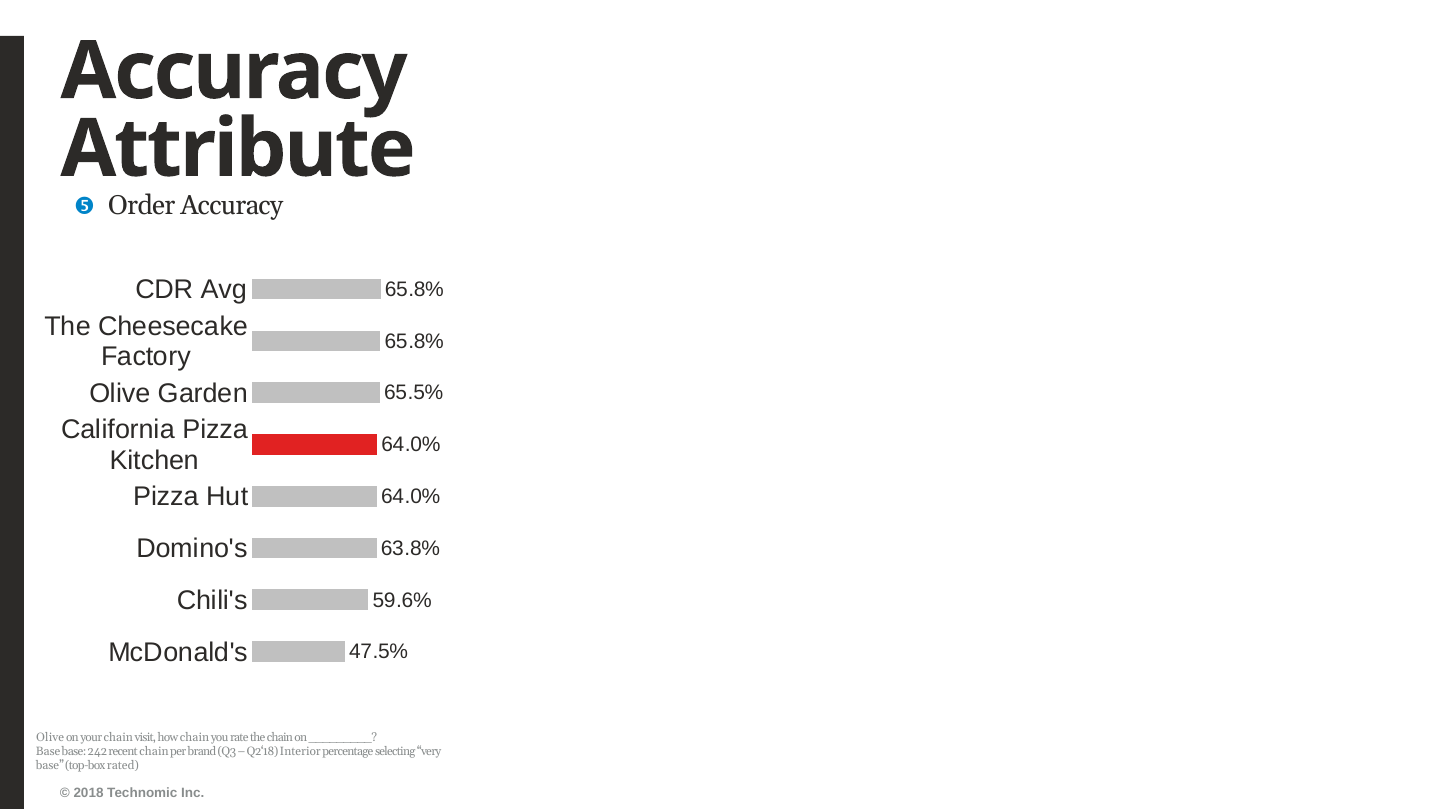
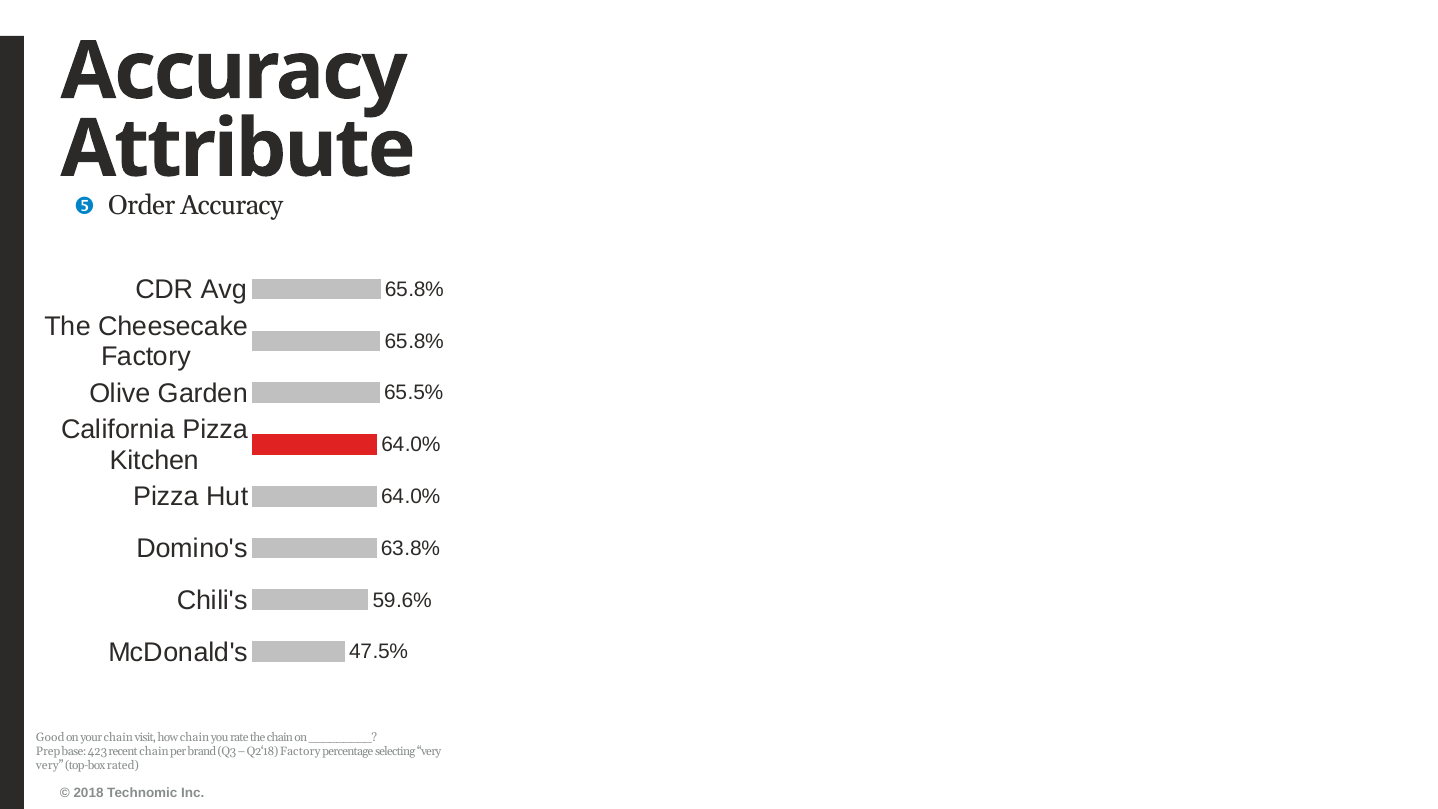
Olive: Olive -> Good (50, 737)
Base: Base -> Prep (48, 751)
242: 242 -> 423 (97, 751)
Q2‘18 Interior: Interior -> Factory (300, 751)
base: base -> very (50, 766)
